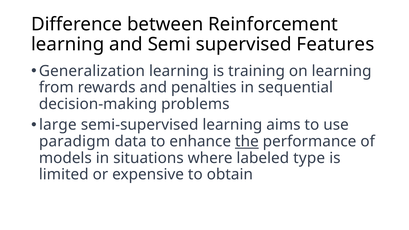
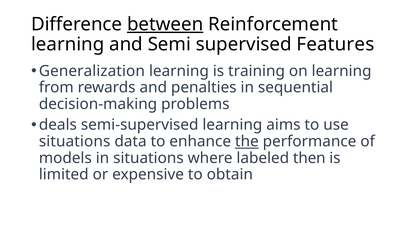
between underline: none -> present (165, 24)
large: large -> deals (58, 125)
paradigm: paradigm -> situations (75, 142)
type: type -> then (309, 158)
